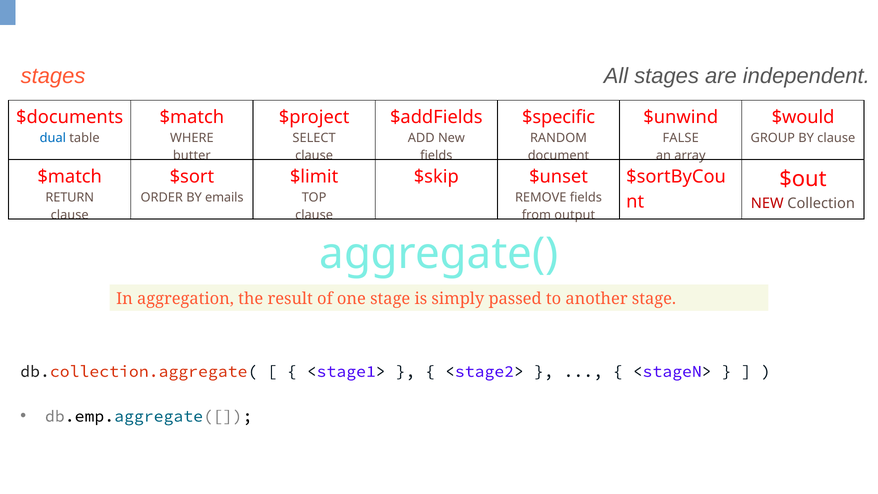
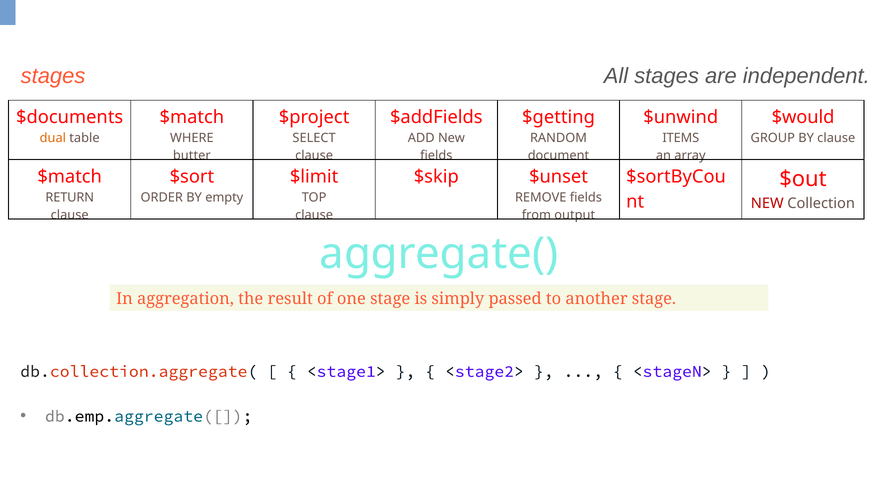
$specific: $specific -> $getting (559, 117)
dual colour: blue -> orange (53, 138)
FALSE: FALSE -> ITEMS (681, 138)
emails: emails -> empty (224, 197)
